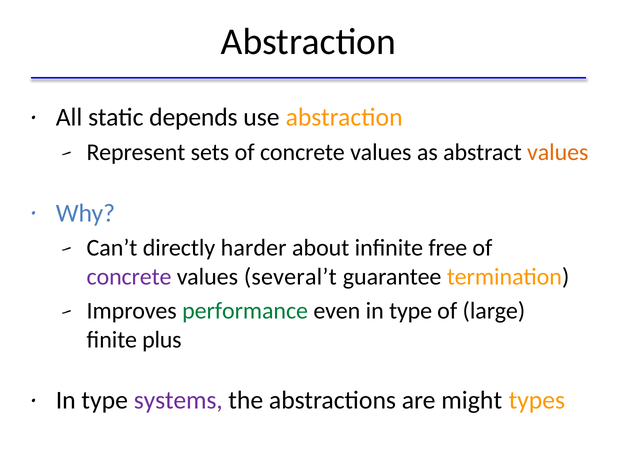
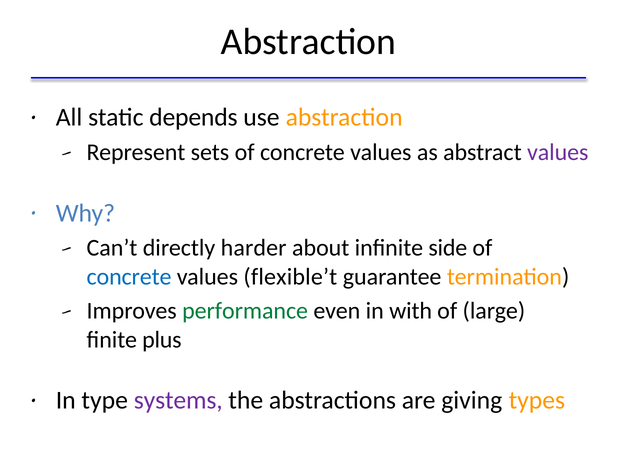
values colour: orange -> purple (558, 152)
free: free -> side (448, 248)
concrete colour: purple -> blue (129, 277)
several’t: several’t -> flexible’t (290, 277)
even in type: type -> with (411, 311)
might: might -> giving (472, 400)
